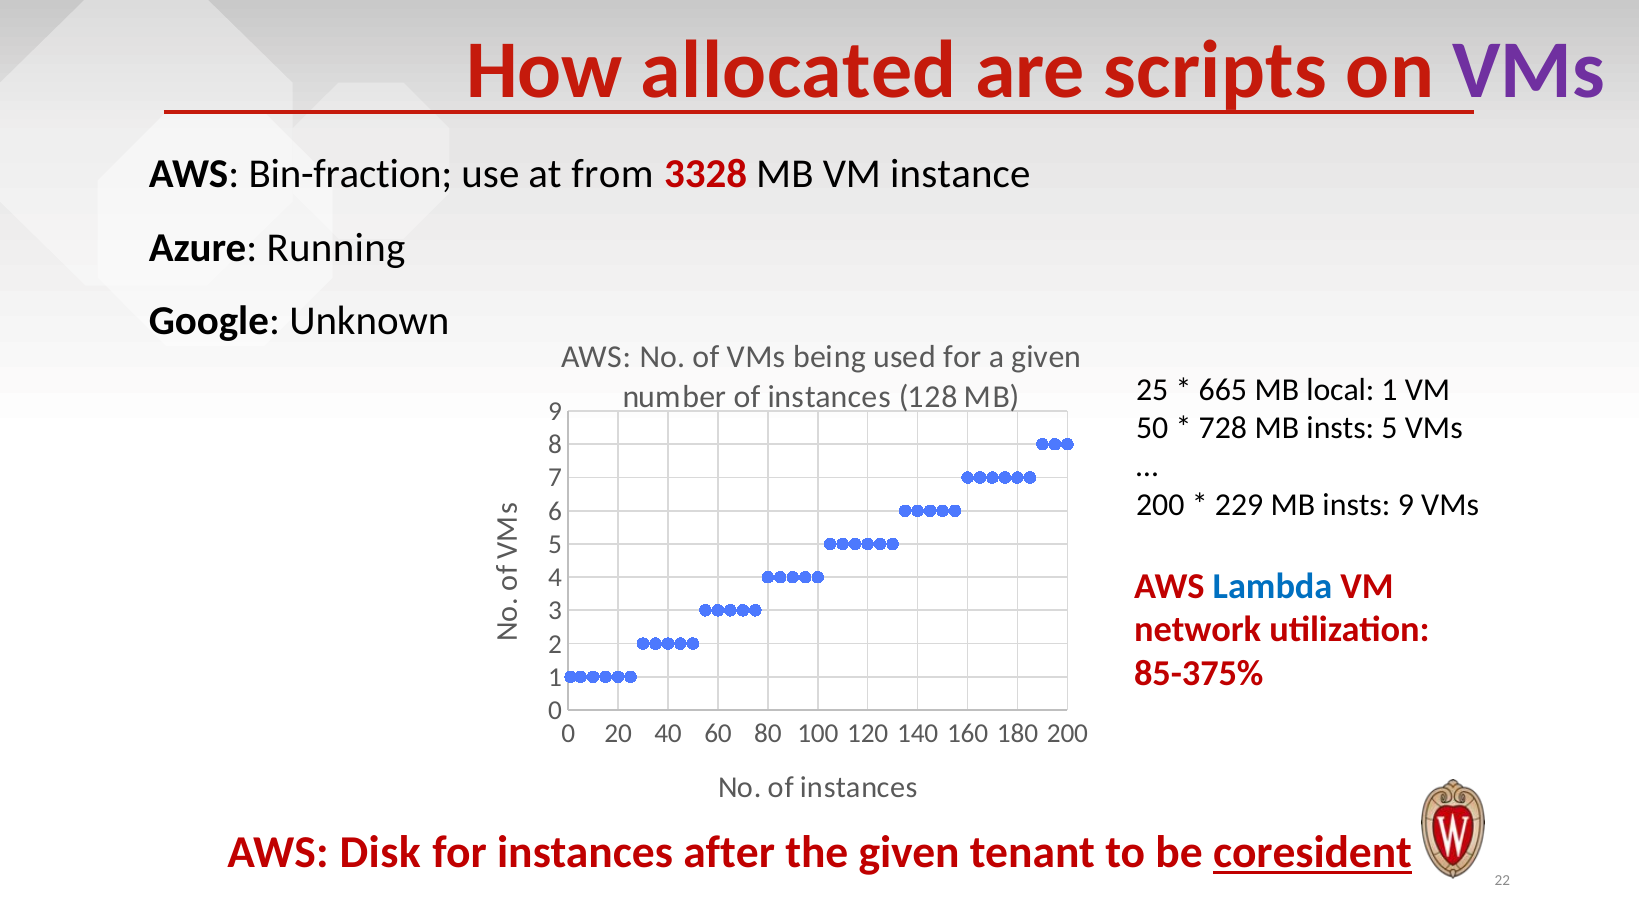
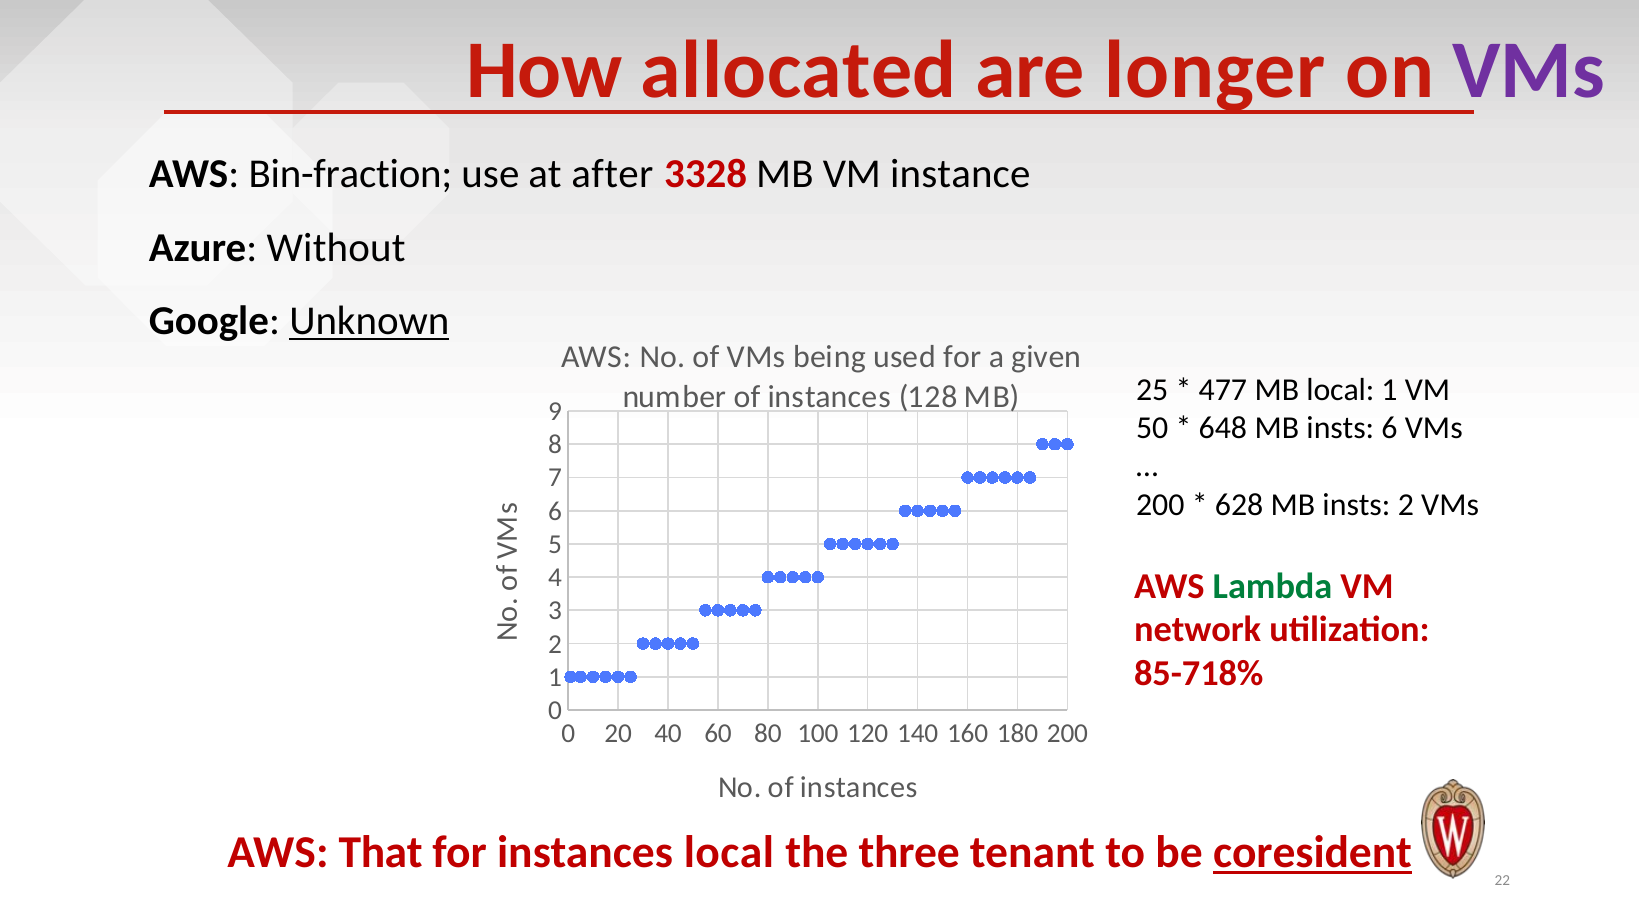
scripts: scripts -> longer (1215, 70)
from: from -> after (612, 174)
Running: Running -> Without (336, 248)
Unknown underline: none -> present (369, 321)
665: 665 -> 477 (1223, 390)
728: 728 -> 648 (1223, 428)
insts 5: 5 -> 6 (1390, 428)
229: 229 -> 628 (1239, 505)
insts 9: 9 -> 2 (1406, 505)
Lambda colour: blue -> green (1273, 586)
85-375%: 85-375% -> 85-718% (1199, 674)
Disk: Disk -> That (381, 853)
instances after: after -> local (729, 853)
the given: given -> three (909, 853)
